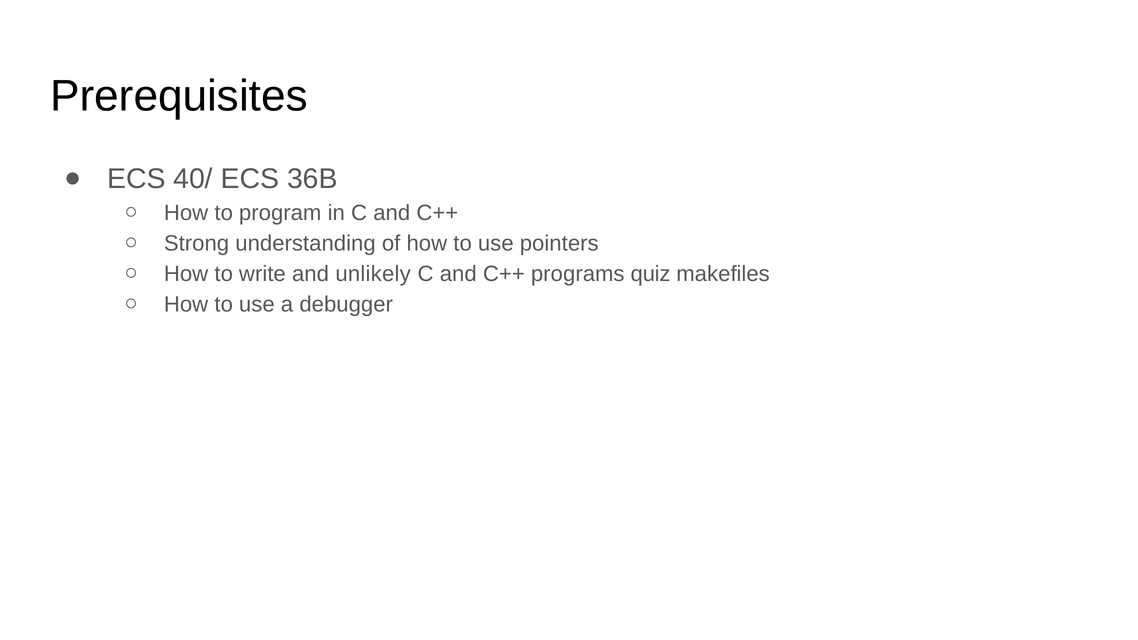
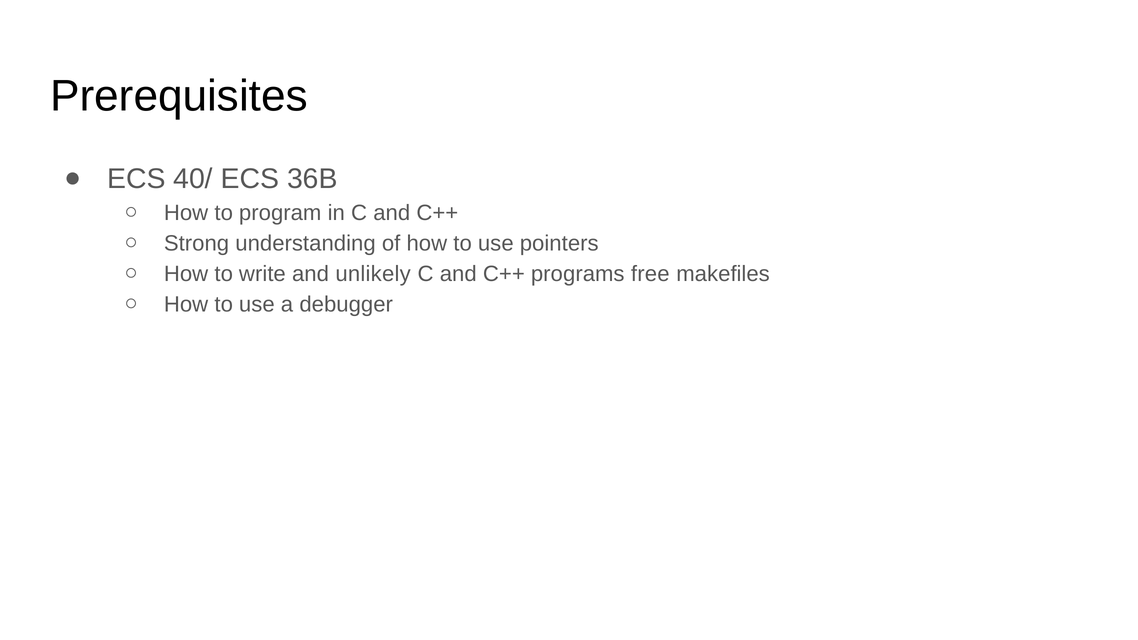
quiz: quiz -> free (650, 274)
